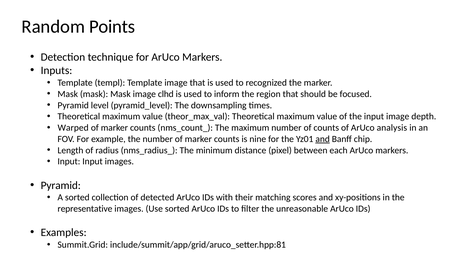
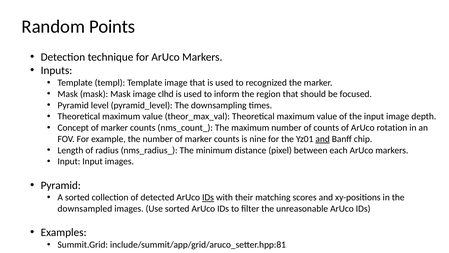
Warped: Warped -> Concept (73, 128)
analysis: analysis -> rotation (392, 128)
IDs underline: none -> present (208, 197)
representative: representative -> downsampled (85, 208)
